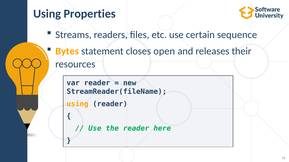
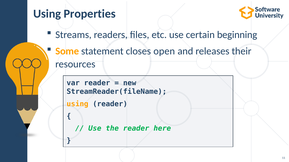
sequence: sequence -> beginning (237, 35)
Bytes: Bytes -> Some (67, 51)
